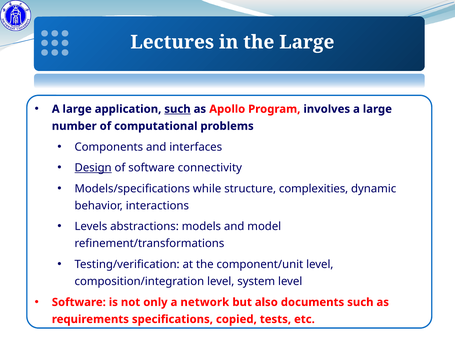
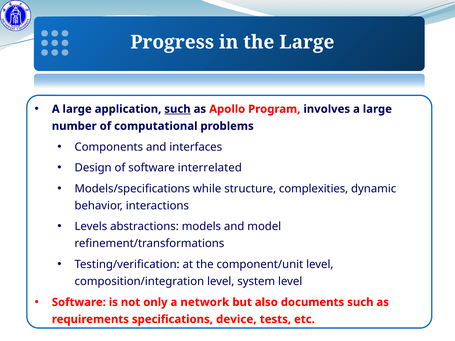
Lectures: Lectures -> Progress (172, 42)
Design underline: present -> none (93, 168)
connectivity: connectivity -> interrelated (210, 168)
copied: copied -> device (236, 320)
